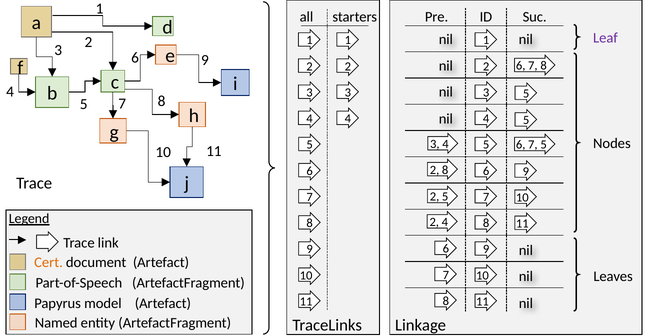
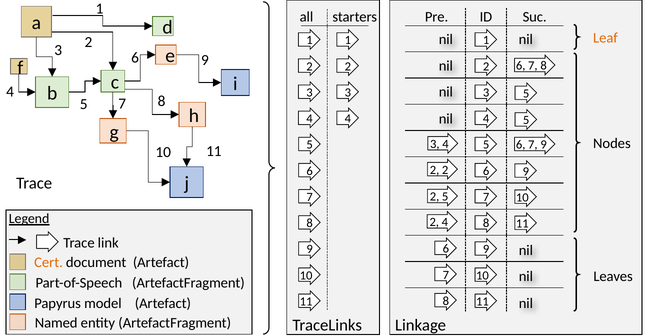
Leaf colour: purple -> orange (605, 38)
7 5: 5 -> 9 (544, 145)
8: 8 -> 2 (445, 170)
